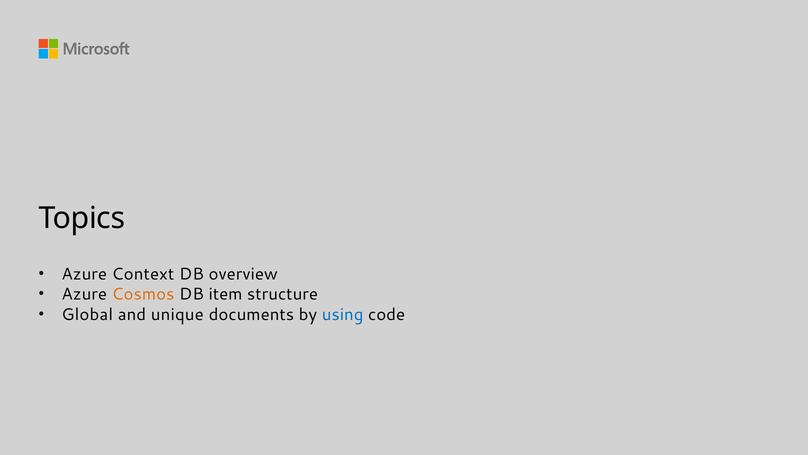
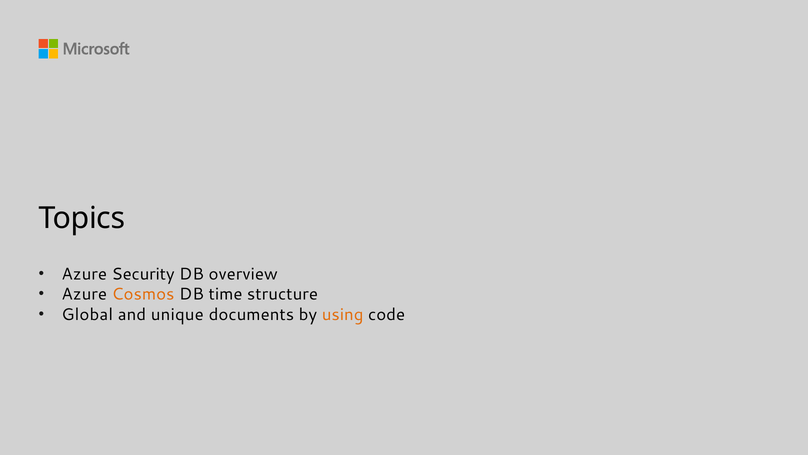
Context: Context -> Security (143, 274)
item: item -> time (226, 294)
using colour: blue -> orange (343, 314)
